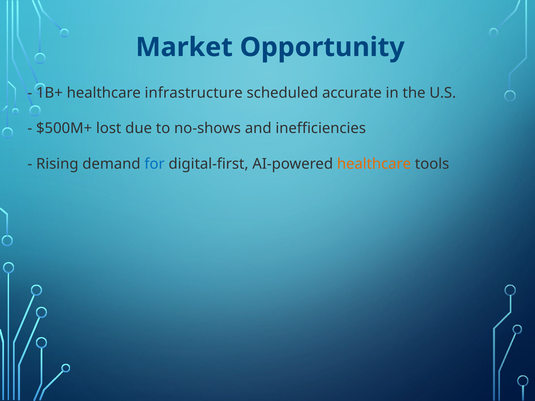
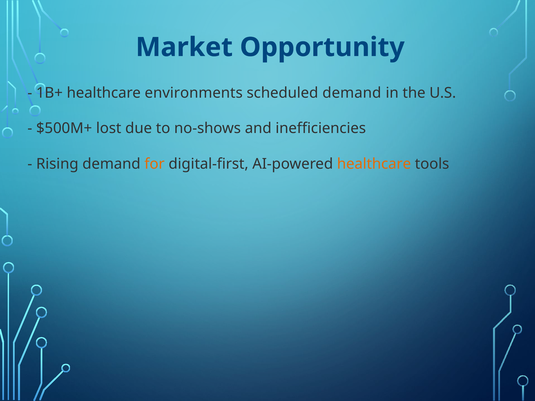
infrastructure: infrastructure -> environments (194, 93)
scheduled accurate: accurate -> demand (352, 93)
for colour: blue -> orange (155, 164)
